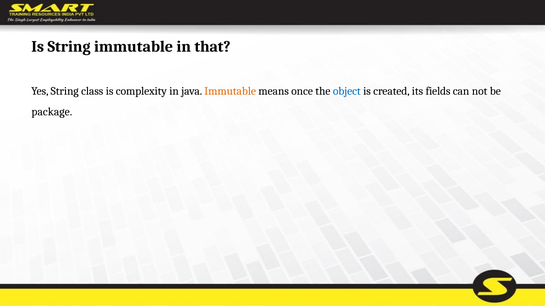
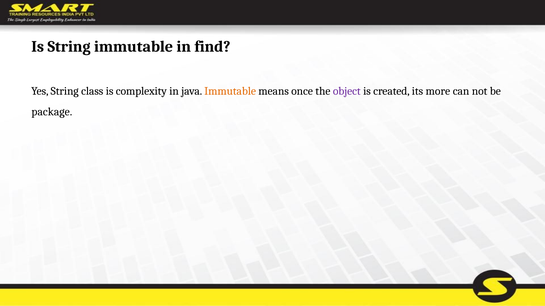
that: that -> find (212, 47)
object colour: blue -> purple (347, 91)
fields: fields -> more (438, 91)
